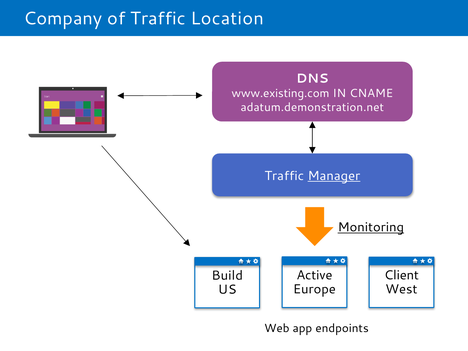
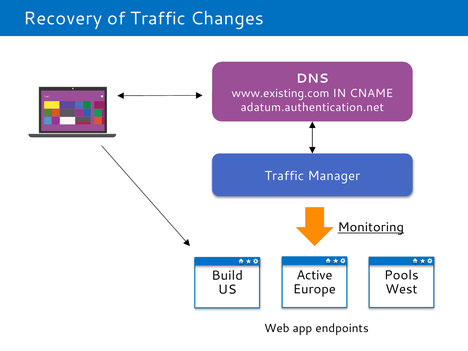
Company: Company -> Recovery (63, 18)
Location: Location -> Changes (227, 18)
adatum.demonstration.net: adatum.demonstration.net -> adatum.authentication.net (312, 107)
Manager underline: present -> none (334, 176)
Client: Client -> Pools (401, 275)
